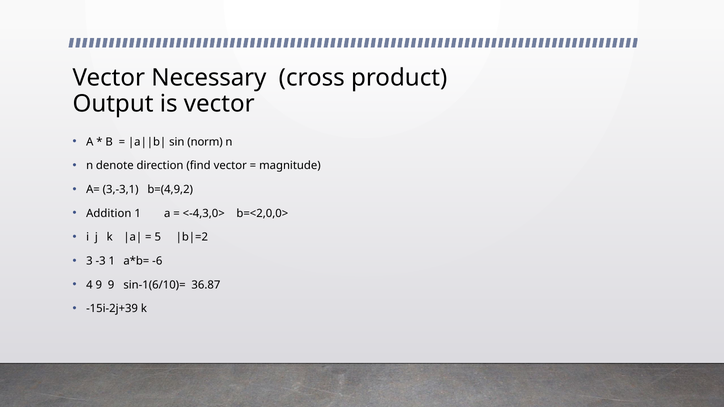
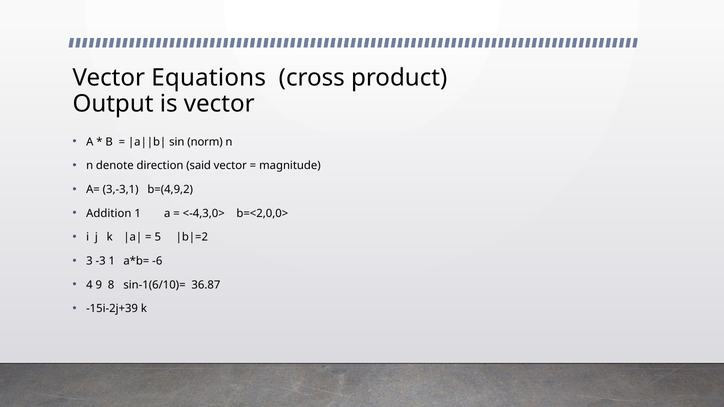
Necessary: Necessary -> Equations (209, 78)
find: find -> said (199, 166)
9 9: 9 -> 8 (111, 285)
